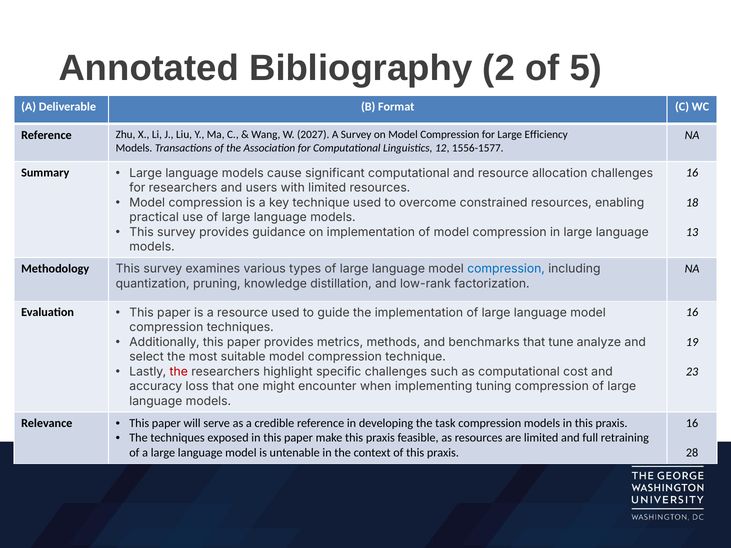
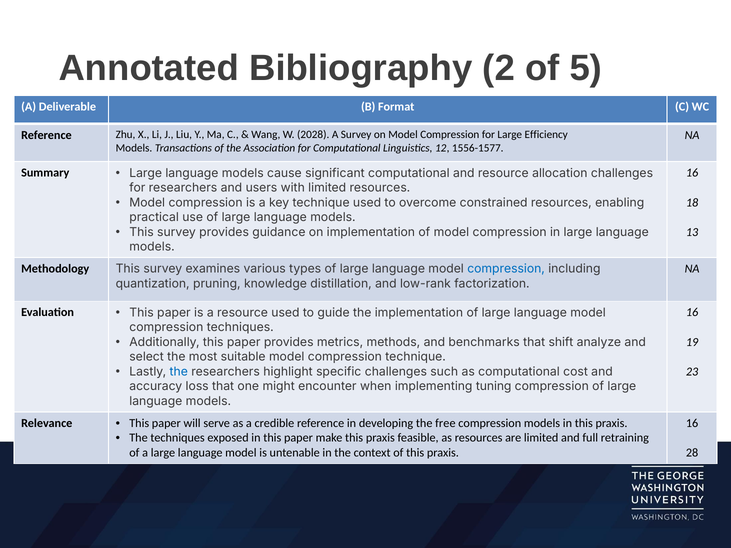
2027: 2027 -> 2028 (313, 135)
tune: tune -> shift (561, 342)
the colour: red -> blue (179, 372)
task: task -> free (445, 423)
